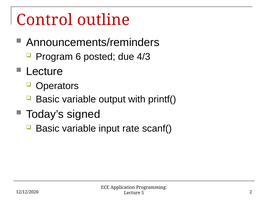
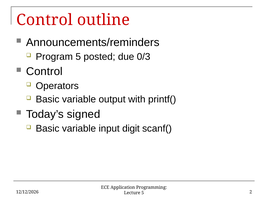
Program 6: 6 -> 5 (78, 57)
4/3: 4/3 -> 0/3 (144, 57)
Lecture: Lecture -> Control (44, 71)
rate: rate -> digit (131, 129)
